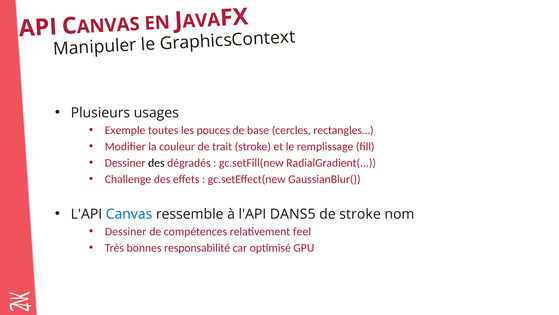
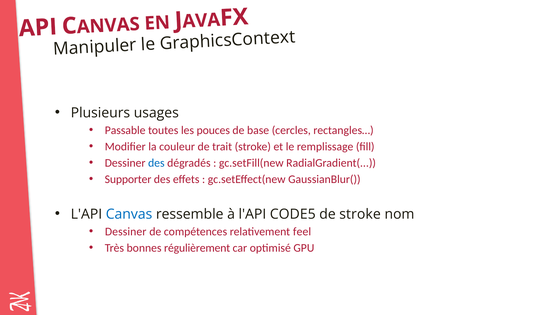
Exemple: Exemple -> Passable (125, 130)
des colour: black -> blue (156, 163)
Challenge: Challenge -> Supporter (128, 179)
DANS5: DANS5 -> CODE5 (293, 214)
responsabilité: responsabilité -> régulièrement (197, 248)
